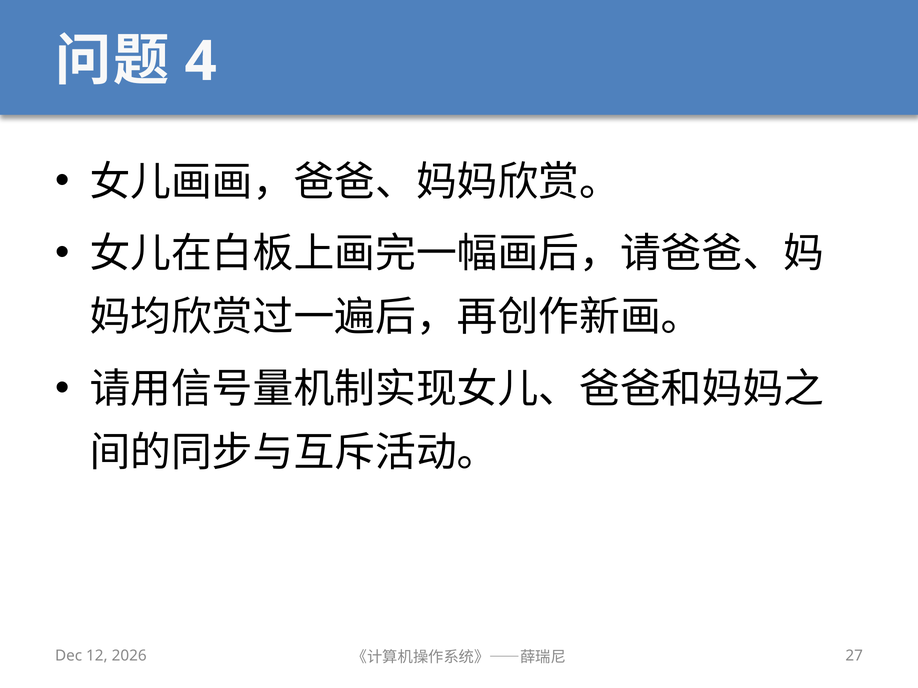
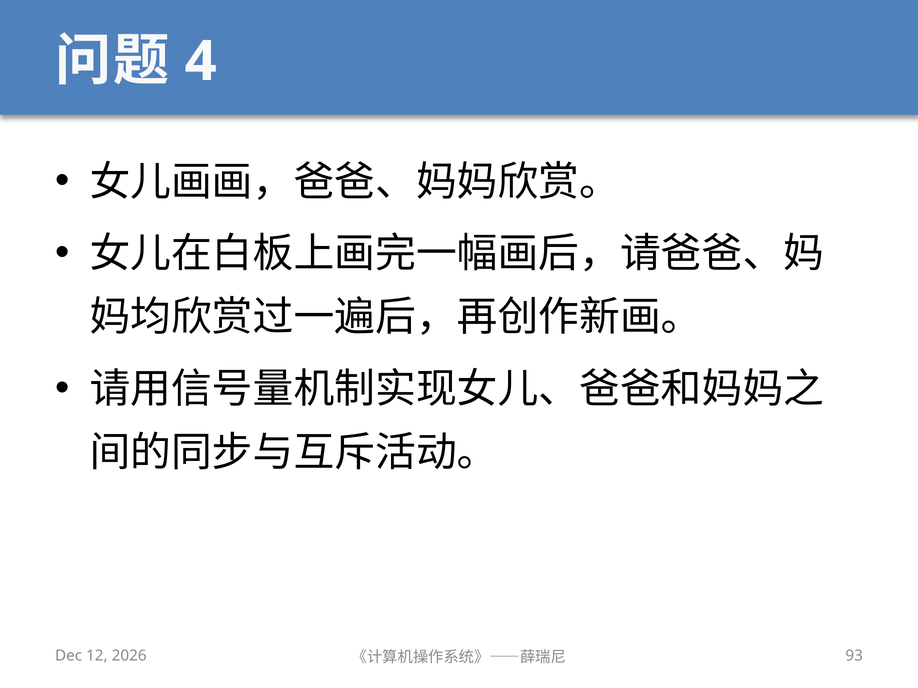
27: 27 -> 93 (854, 656)
